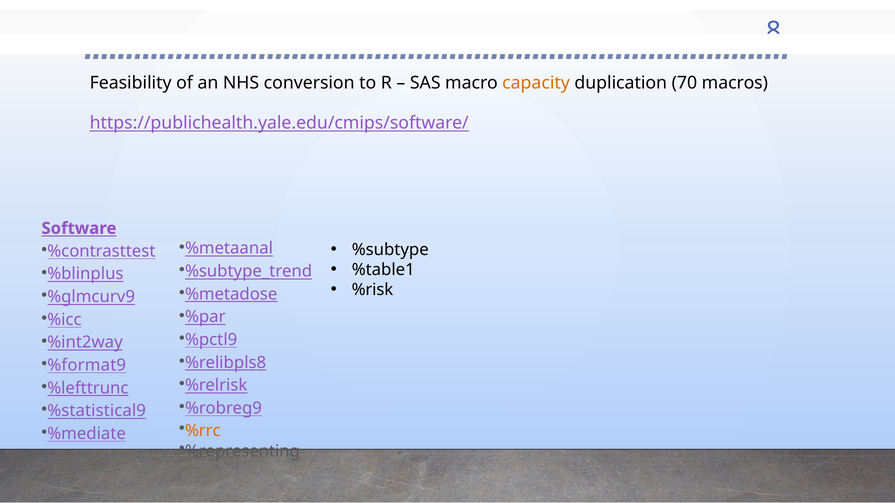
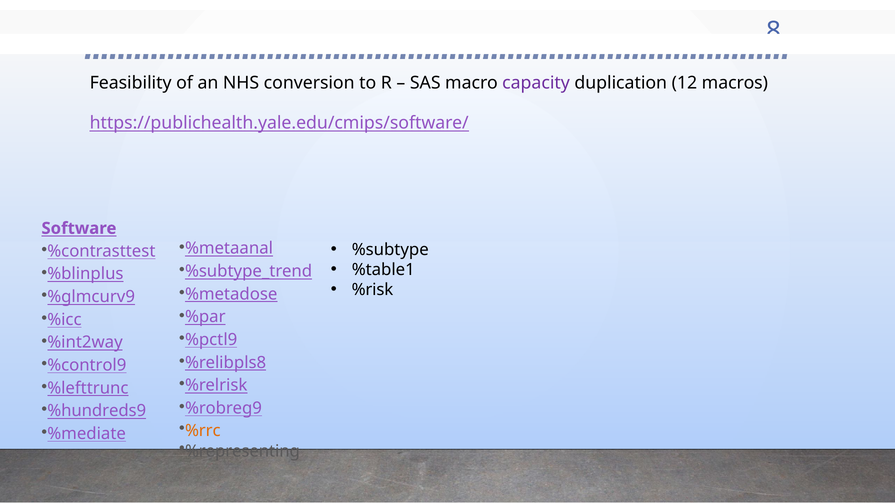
capacity colour: orange -> purple (536, 83)
70: 70 -> 12 (684, 83)
%format9: %format9 -> %control9 (87, 366)
%statistical9: %statistical9 -> %hundreds9 (97, 411)
